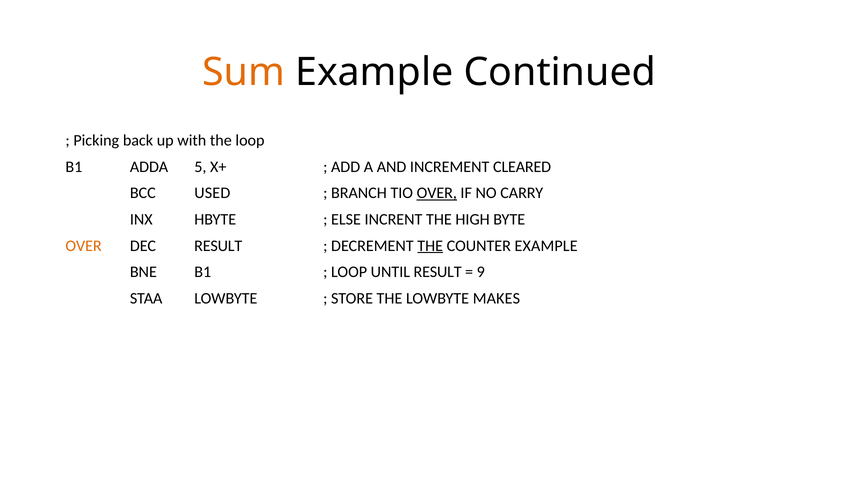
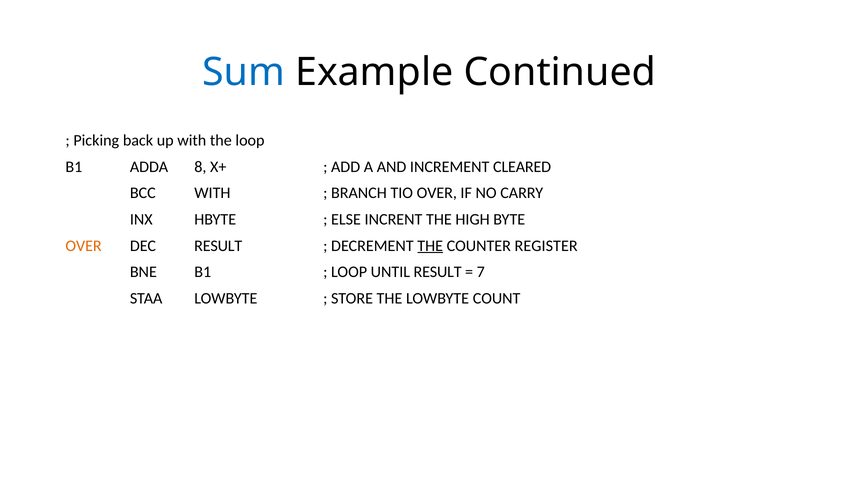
Sum colour: orange -> blue (244, 72)
5: 5 -> 8 (200, 167)
BCC USED: USED -> WITH (212, 193)
OVER underline: present -> none (437, 193)
COUNTER EXAMPLE: EXAMPLE -> REGISTER (546, 246)
9: 9 -> 7 (481, 272)
MAKES: MAKES -> COUNT (497, 299)
